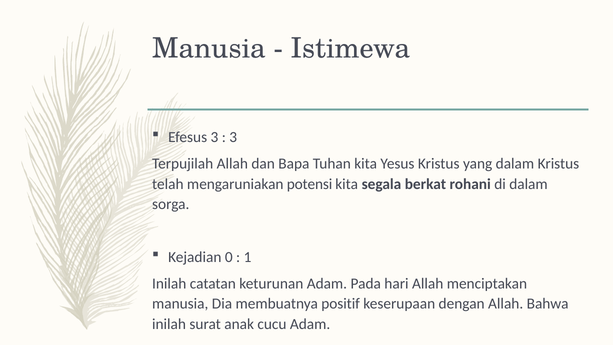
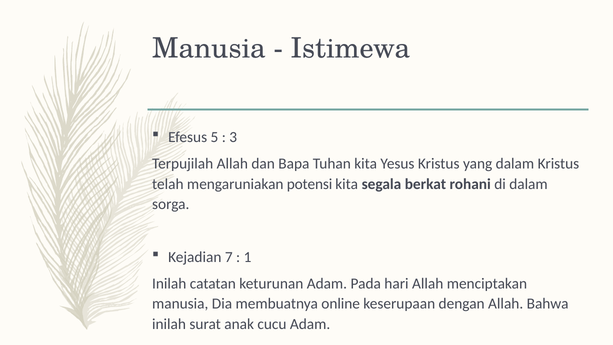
Efesus 3: 3 -> 5 (214, 137)
0: 0 -> 7 (229, 257)
positif: positif -> online (341, 304)
